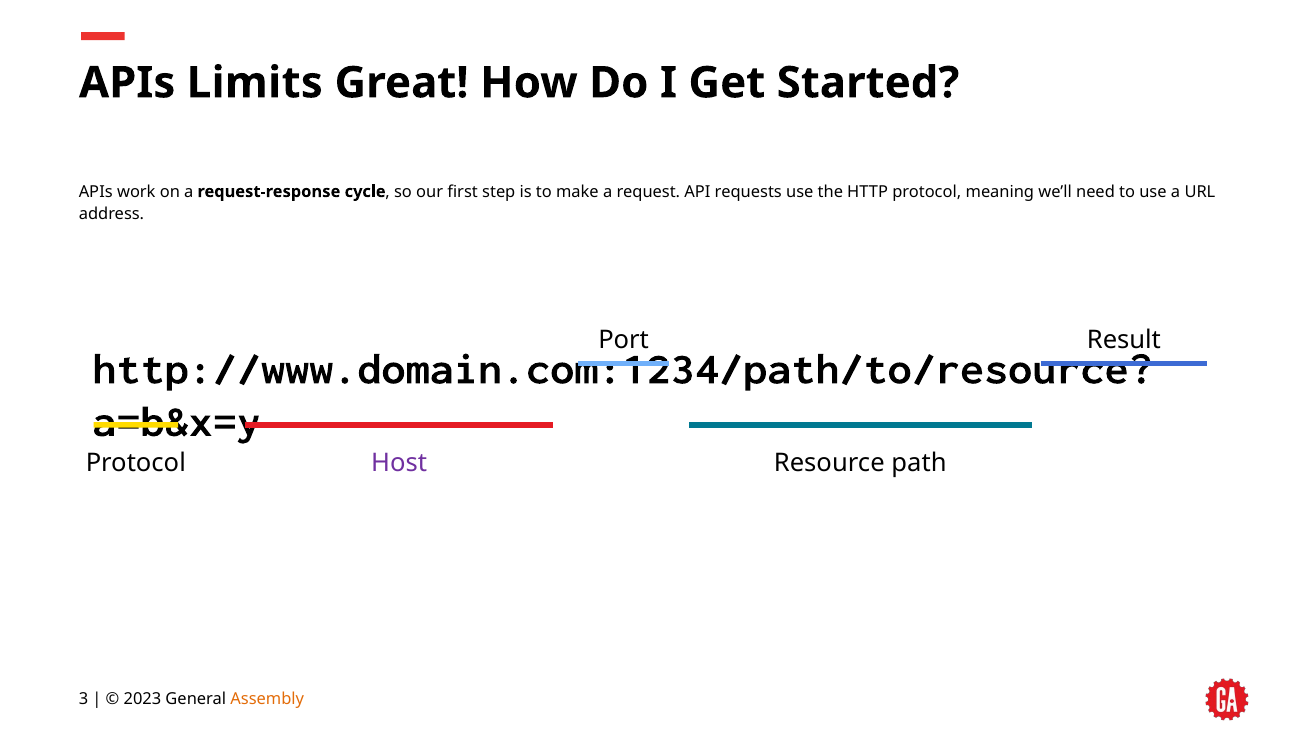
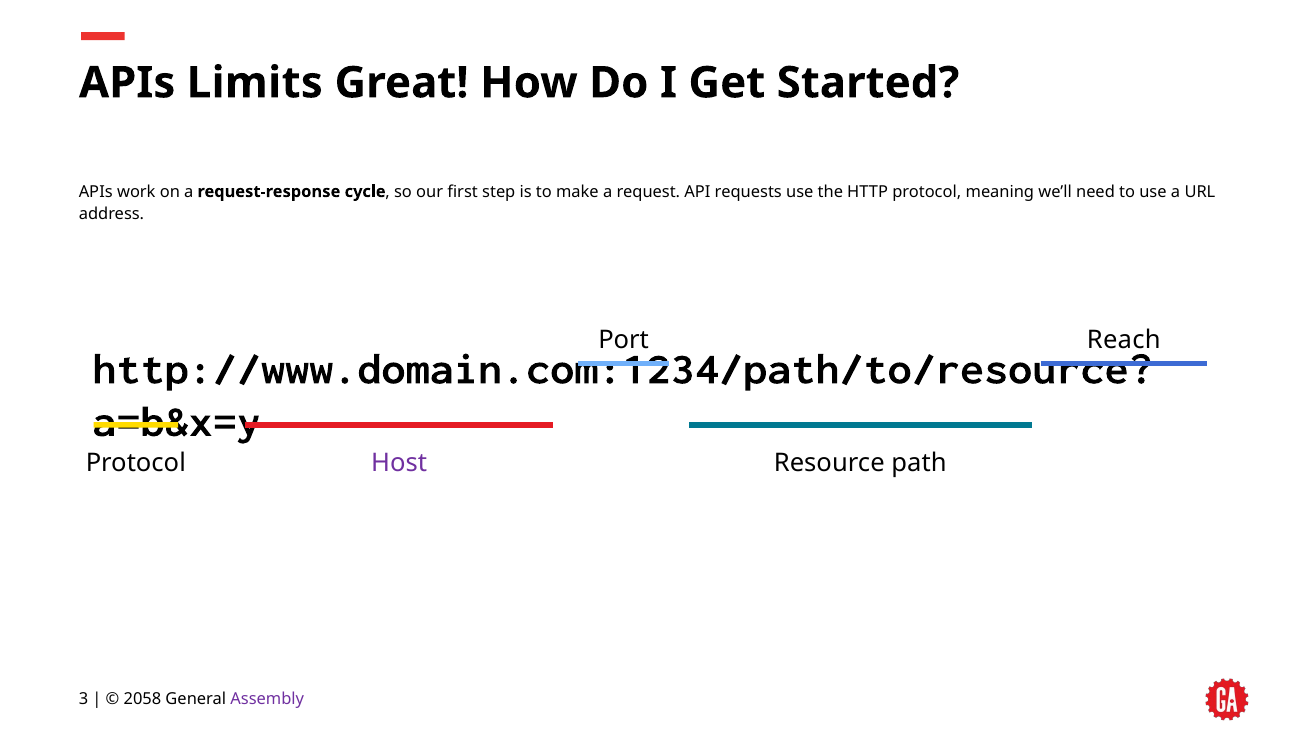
Result: Result -> Reach (1124, 340)
2023: 2023 -> 2058 (142, 699)
Assembly colour: orange -> purple (267, 699)
